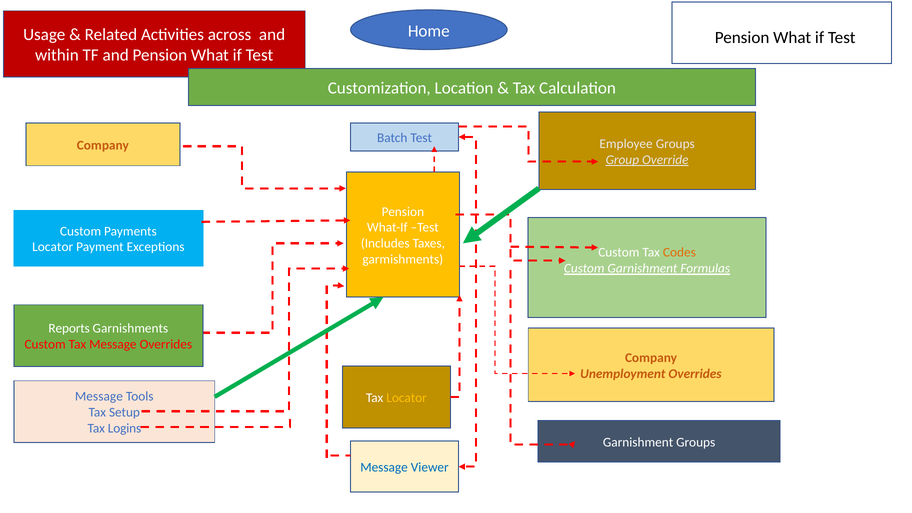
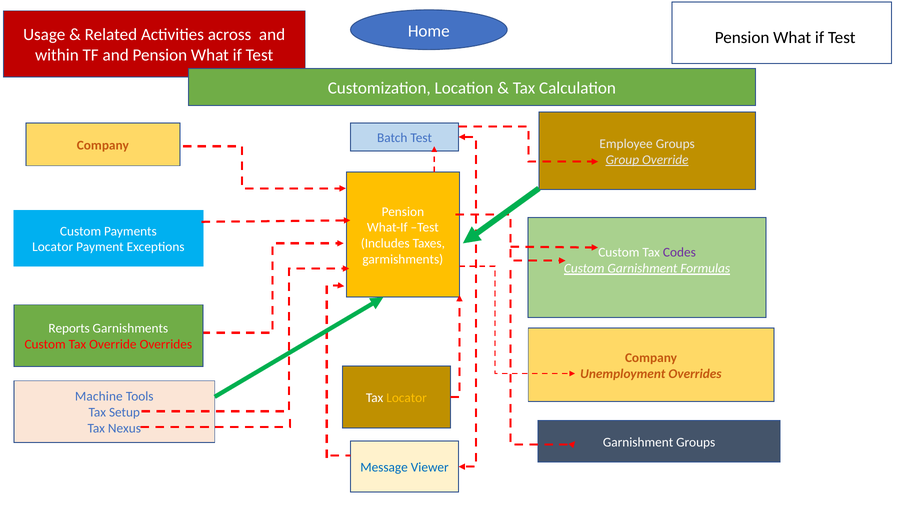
Codes colour: orange -> purple (679, 252)
Tax Message: Message -> Override (113, 345)
Message: Message -> Machine (99, 397)
Logins: Logins -> Nexus (124, 428)
